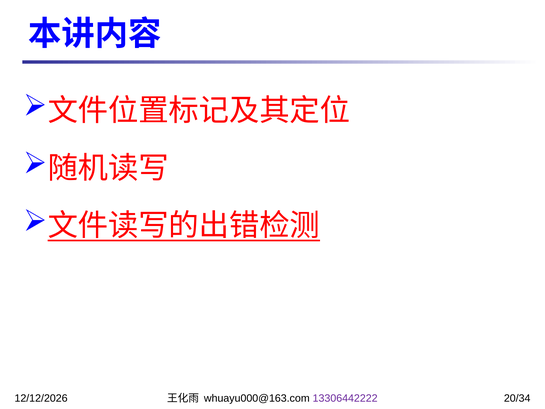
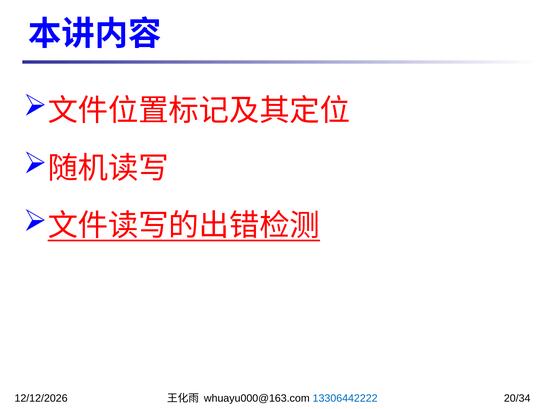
13306442222 colour: purple -> blue (345, 398)
